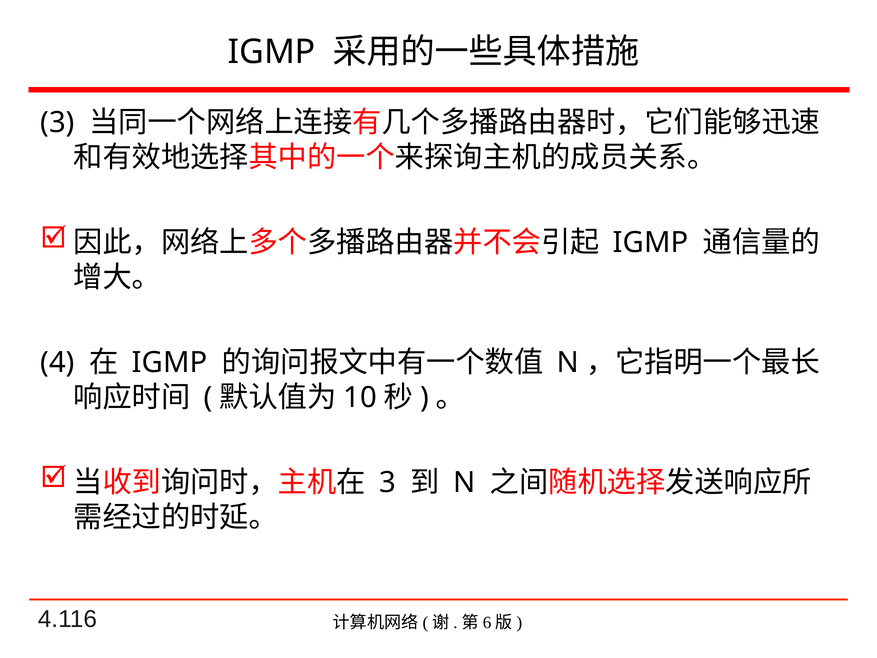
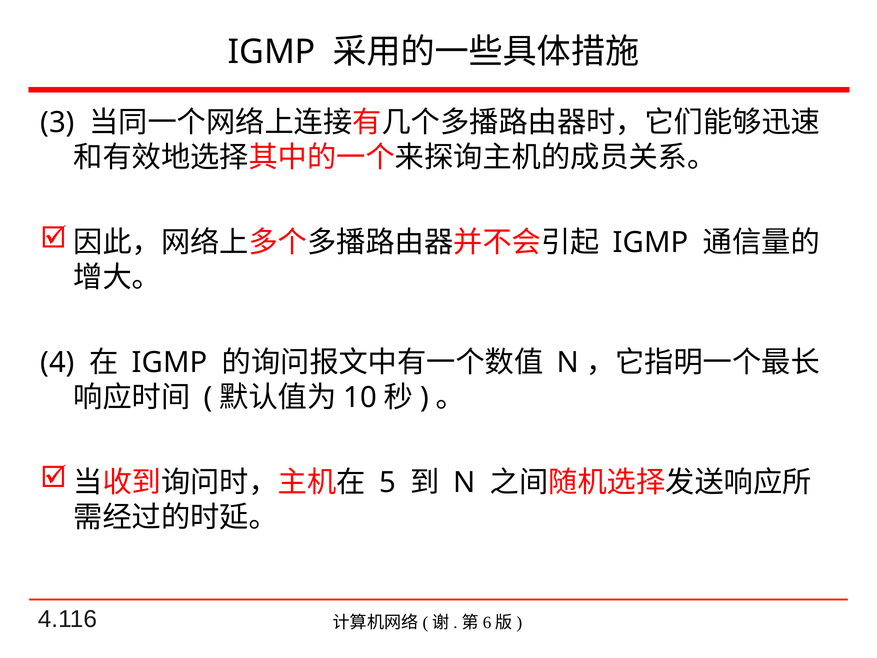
3: 3 -> 5 (387, 482)
